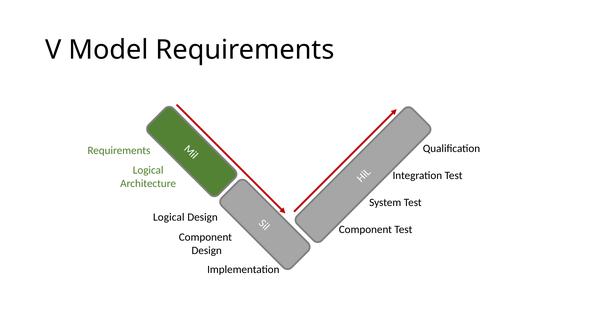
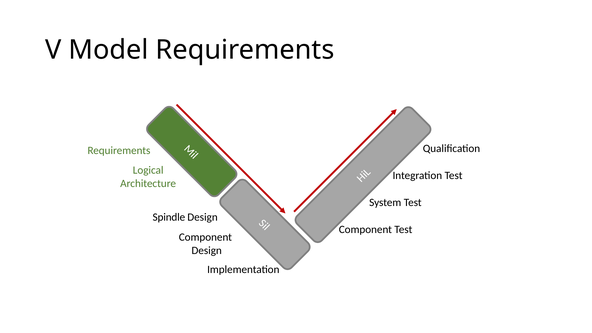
Logical: Logical -> Spindle (169, 217)
